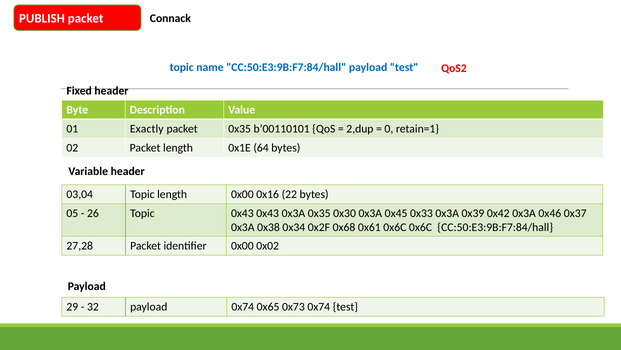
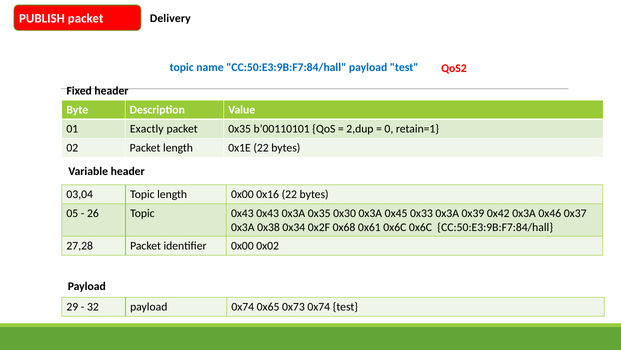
Connack: Connack -> Delivery (170, 18)
0x1E 64: 64 -> 22 (261, 148)
